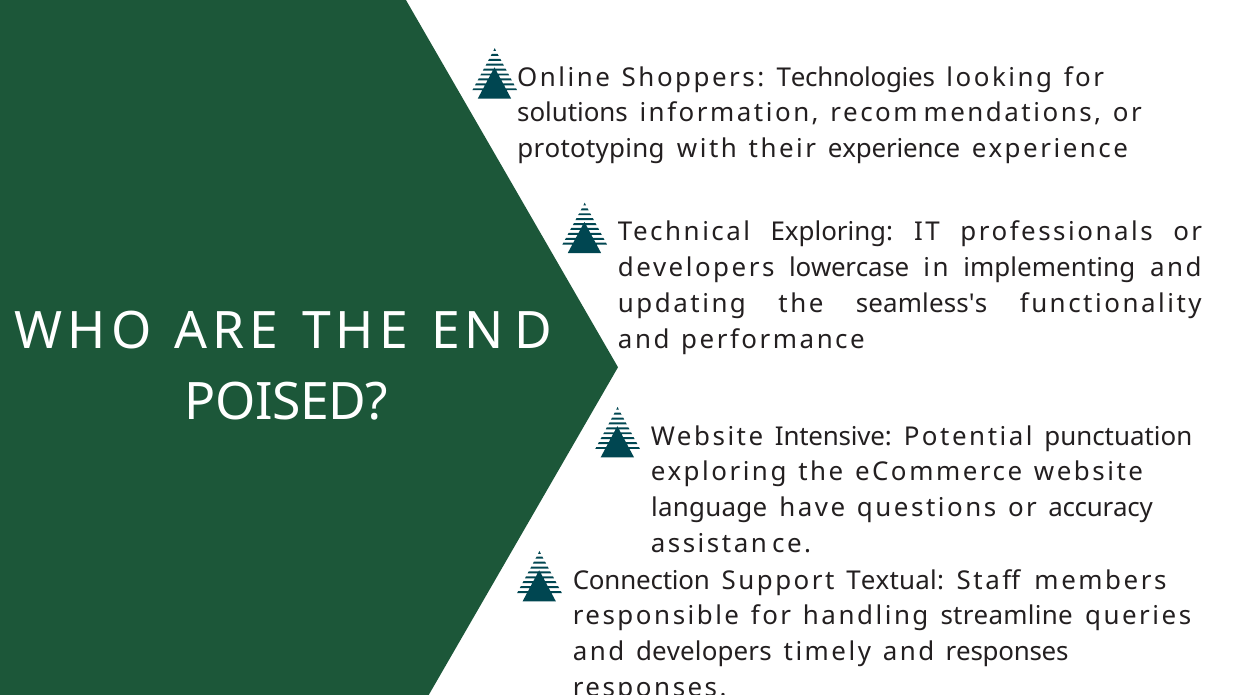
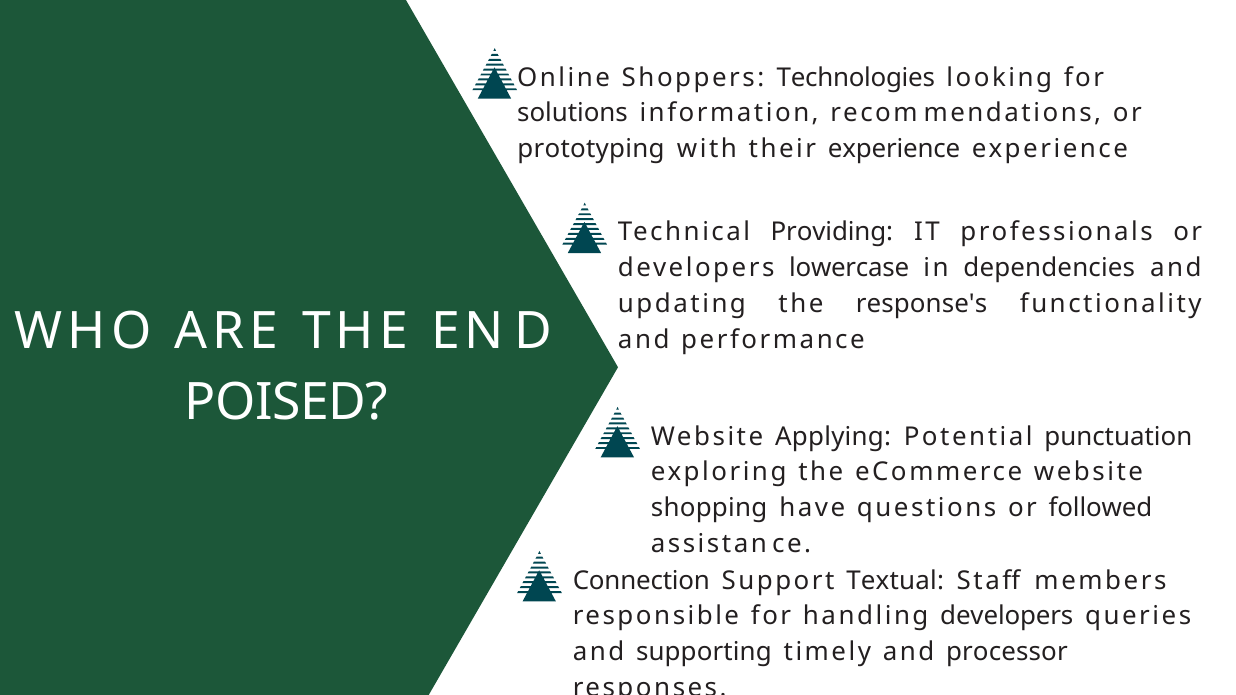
Technical Exploring: Exploring -> Providing (832, 232)
implementing: implementing -> dependencies (1049, 268)
seamless's: seamless's -> response's (922, 304)
Intensive: Intensive -> Applying (833, 437)
language: language -> shopping (709, 508)
accuracy: accuracy -> followed (1100, 508)
handling streamline: streamline -> developers (1007, 617)
and developers: developers -> supporting (704, 652)
and responses: responses -> processor (1007, 652)
